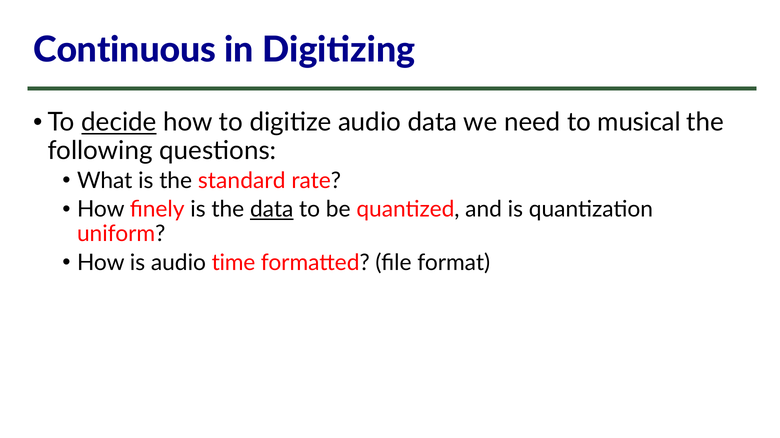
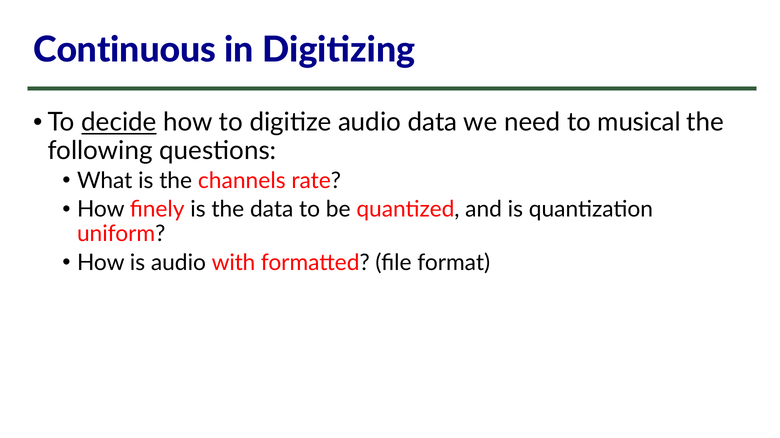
standard: standard -> channels (242, 181)
data underline: present -> none (272, 210)
time: time -> with (233, 263)
